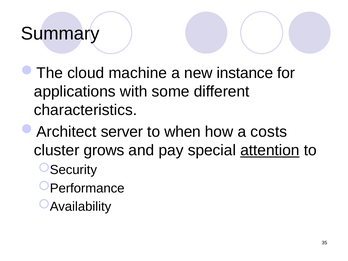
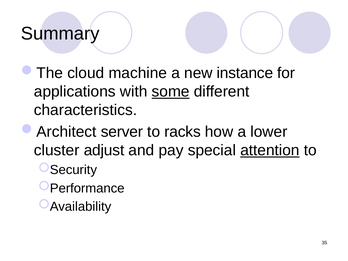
some underline: none -> present (171, 92)
when: when -> racks (183, 132)
costs: costs -> lower (269, 132)
grows: grows -> adjust (104, 150)
